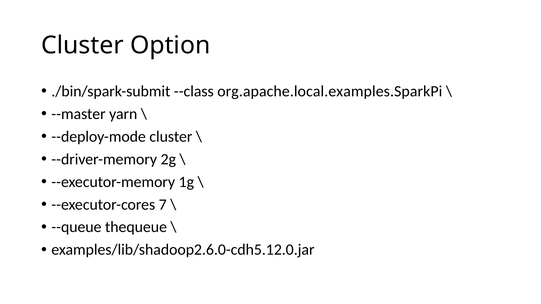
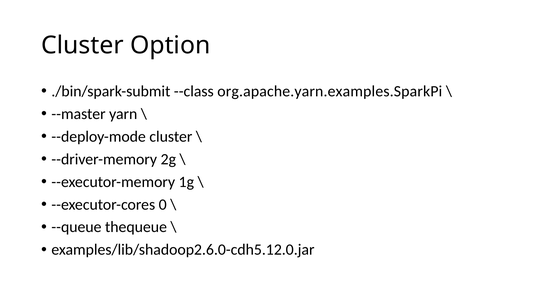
org.apache.local.examples.SparkPi: org.apache.local.examples.SparkPi -> org.apache.yarn.examples.SparkPi (330, 91)
7: 7 -> 0 (163, 205)
